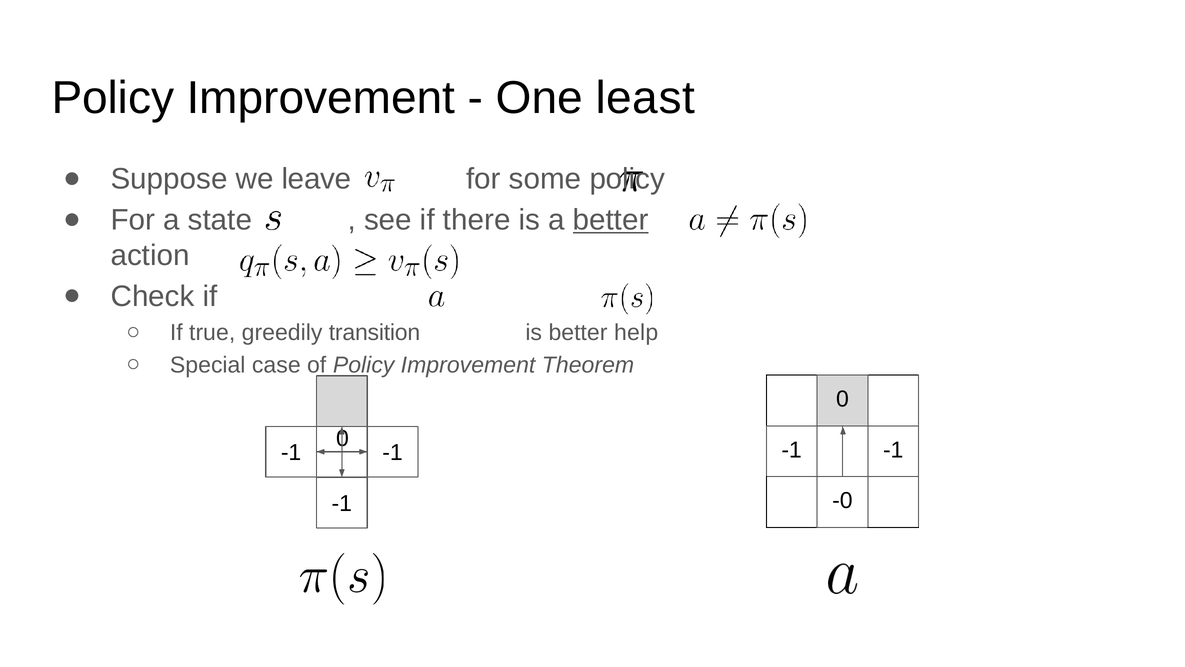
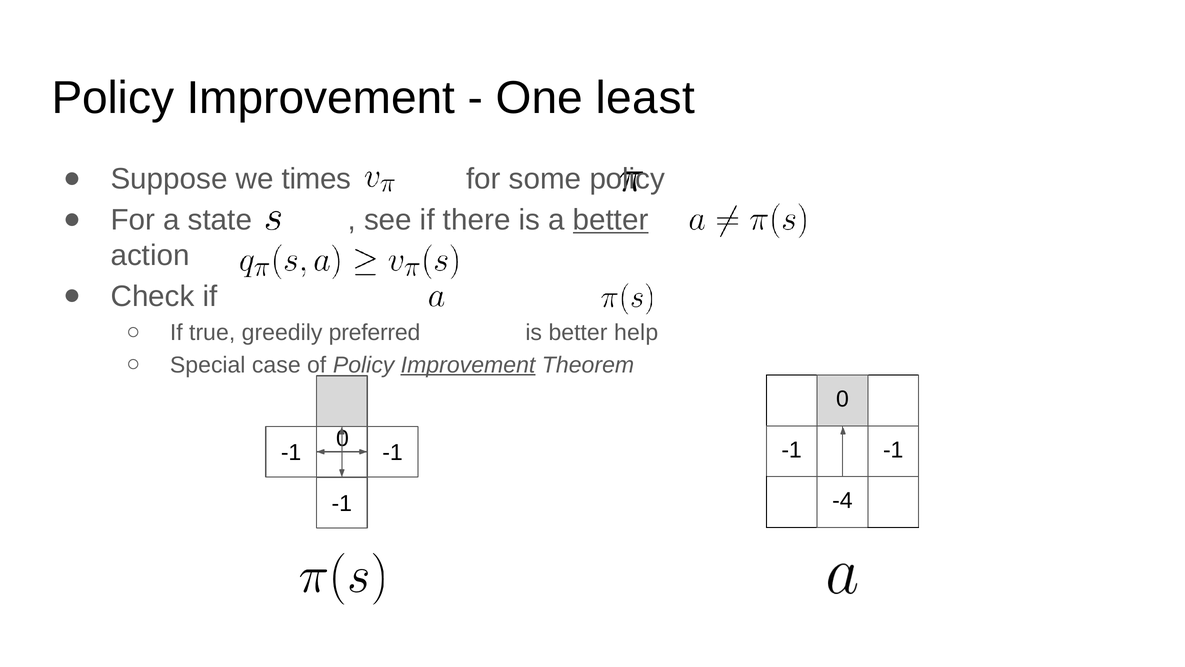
leave: leave -> times (317, 179)
transition: transition -> preferred (375, 333)
Improvement underline: none -> present (468, 365)
-0: -0 -> -4 (842, 500)
